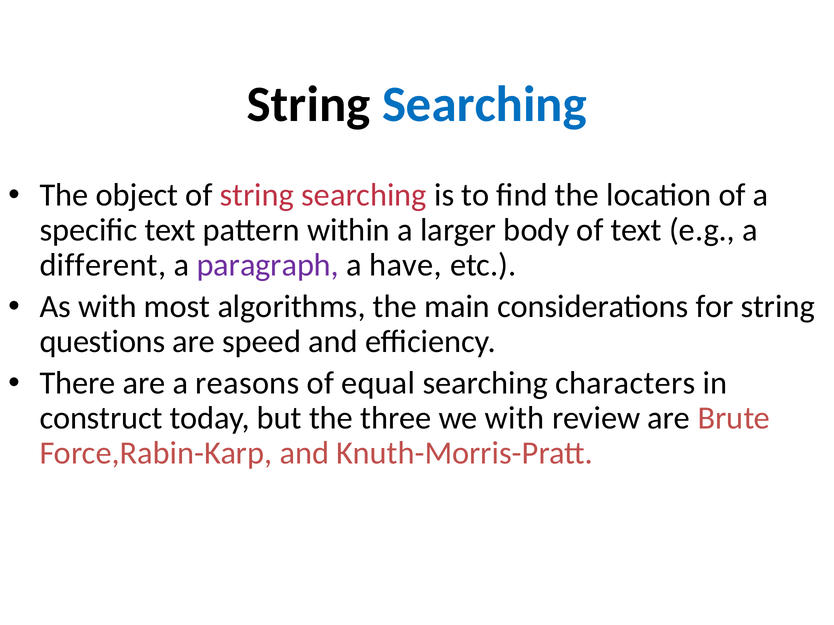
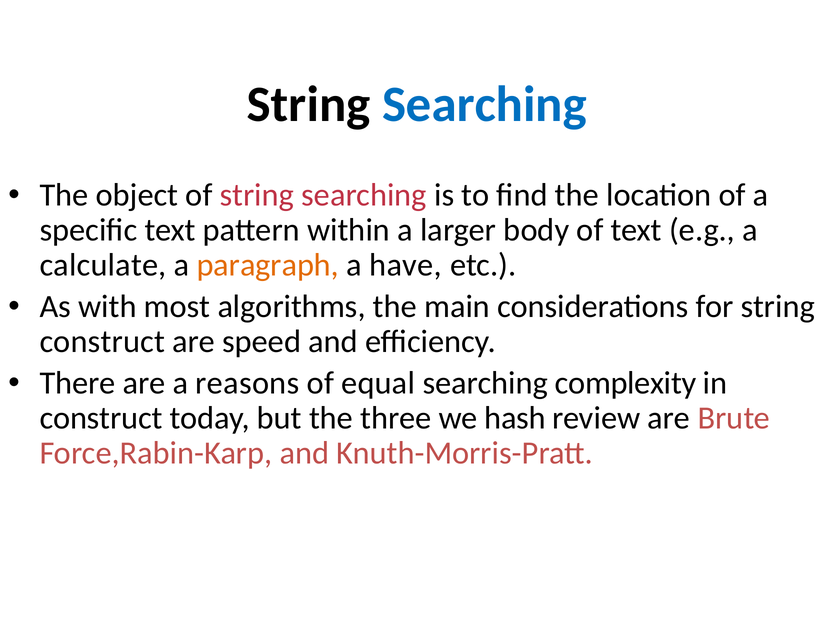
different: different -> calculate (103, 265)
paragraph colour: purple -> orange (268, 265)
questions: questions -> construct (102, 342)
characters: characters -> complexity (626, 383)
we with: with -> hash (515, 418)
